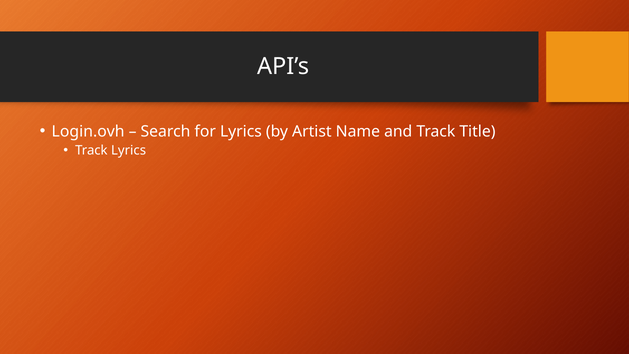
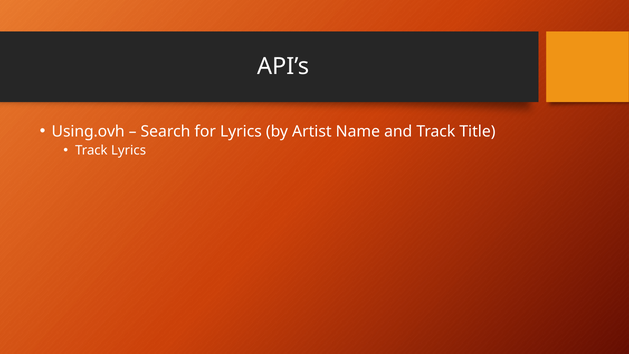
Login.ovh: Login.ovh -> Using.ovh (88, 131)
